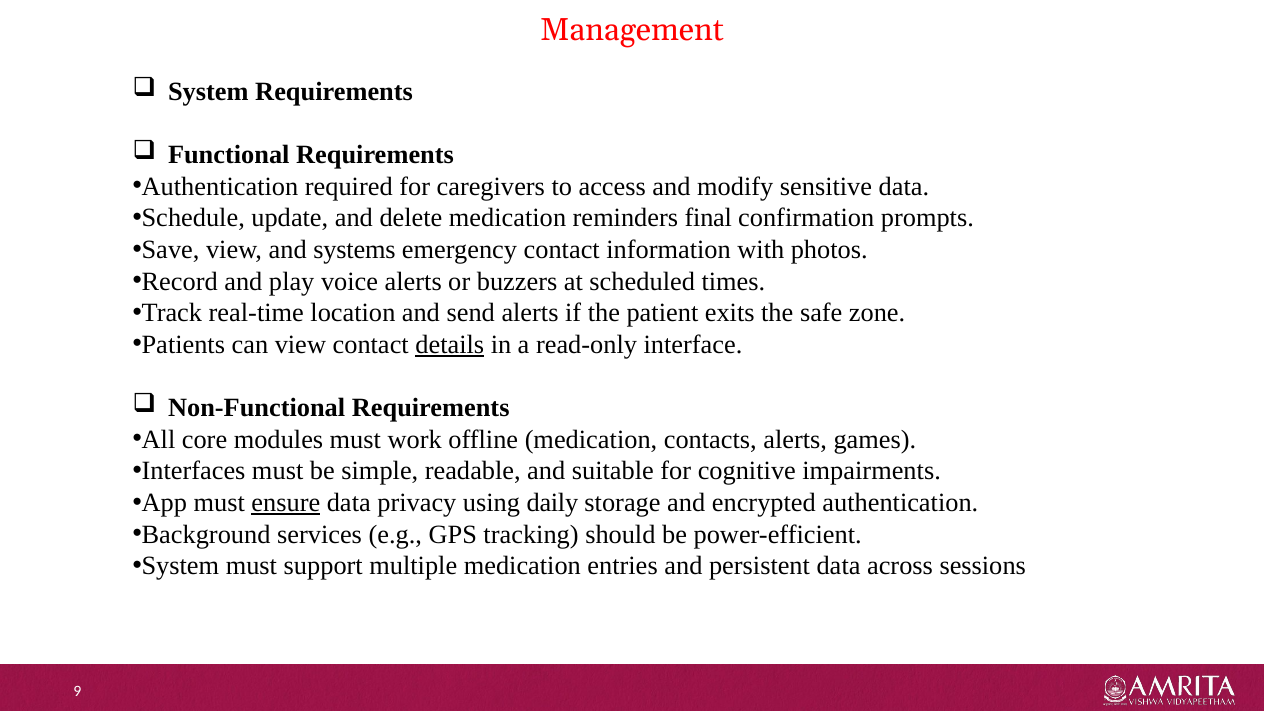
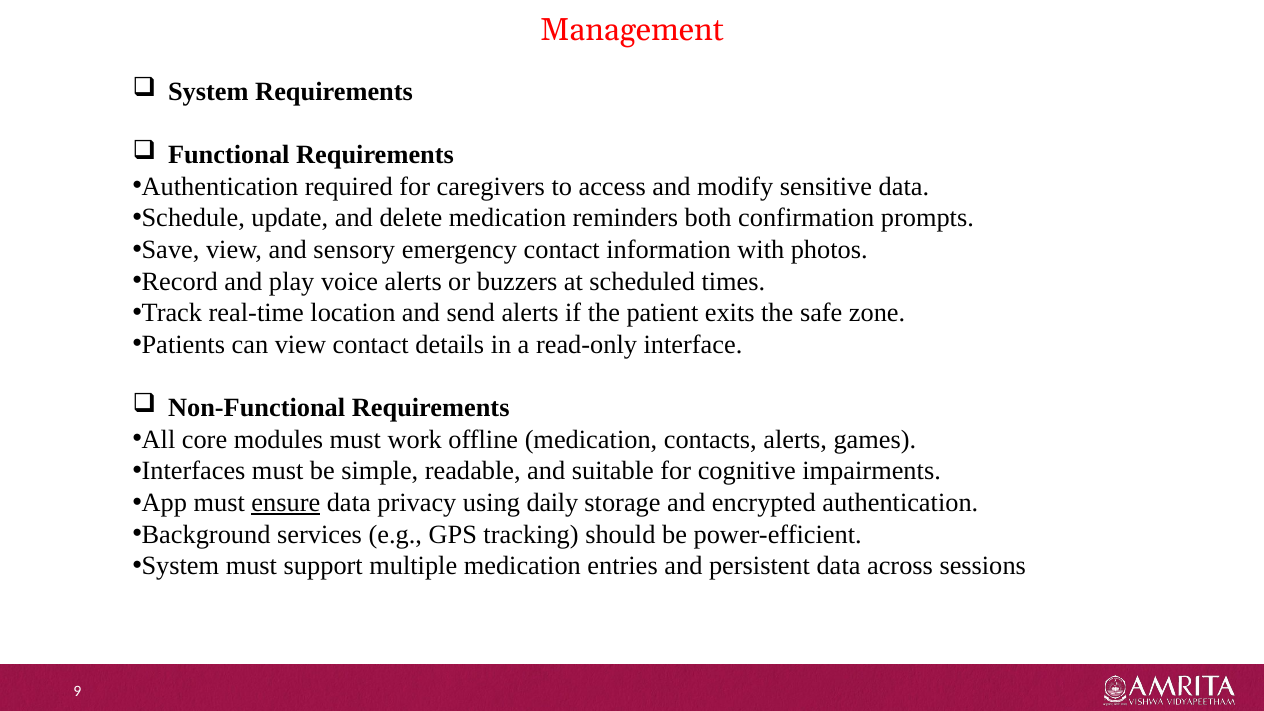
final: final -> both (708, 218)
systems: systems -> sensory (354, 250)
details underline: present -> none (450, 345)
